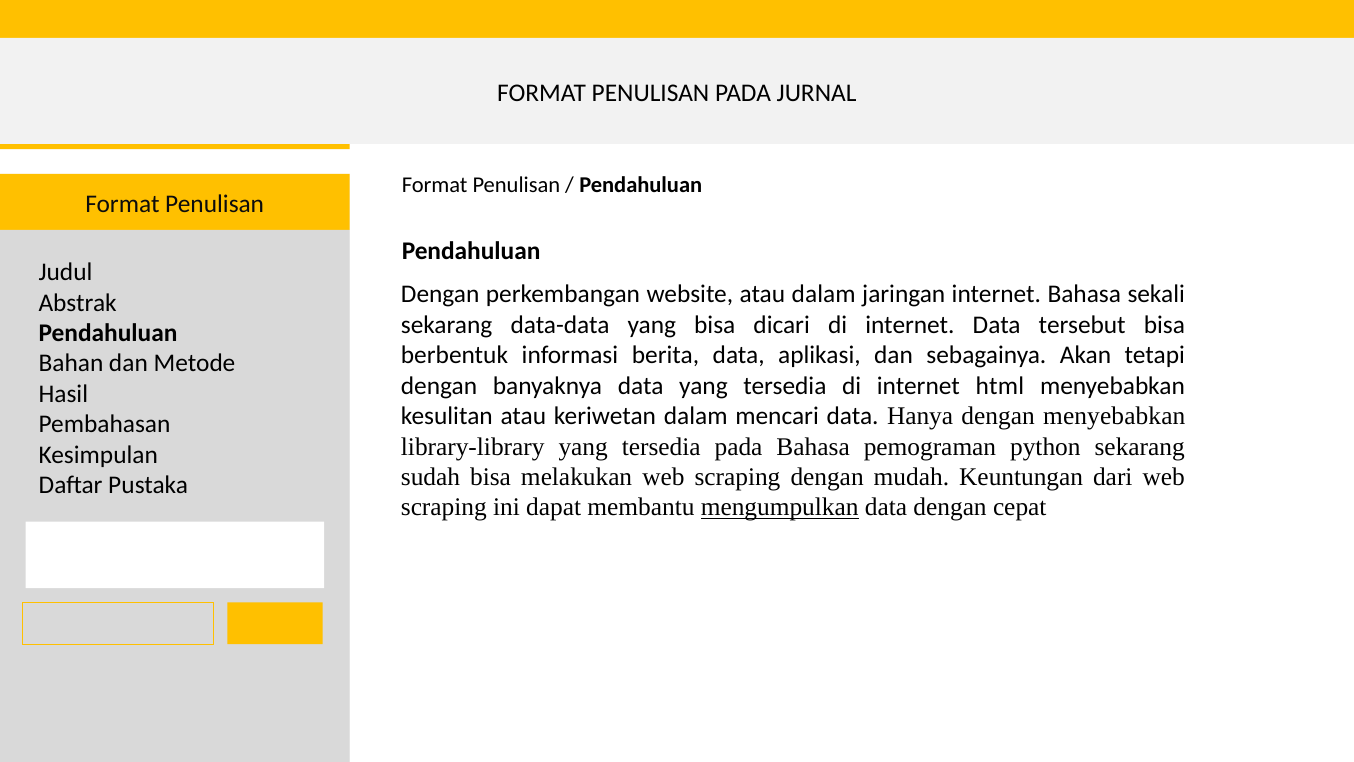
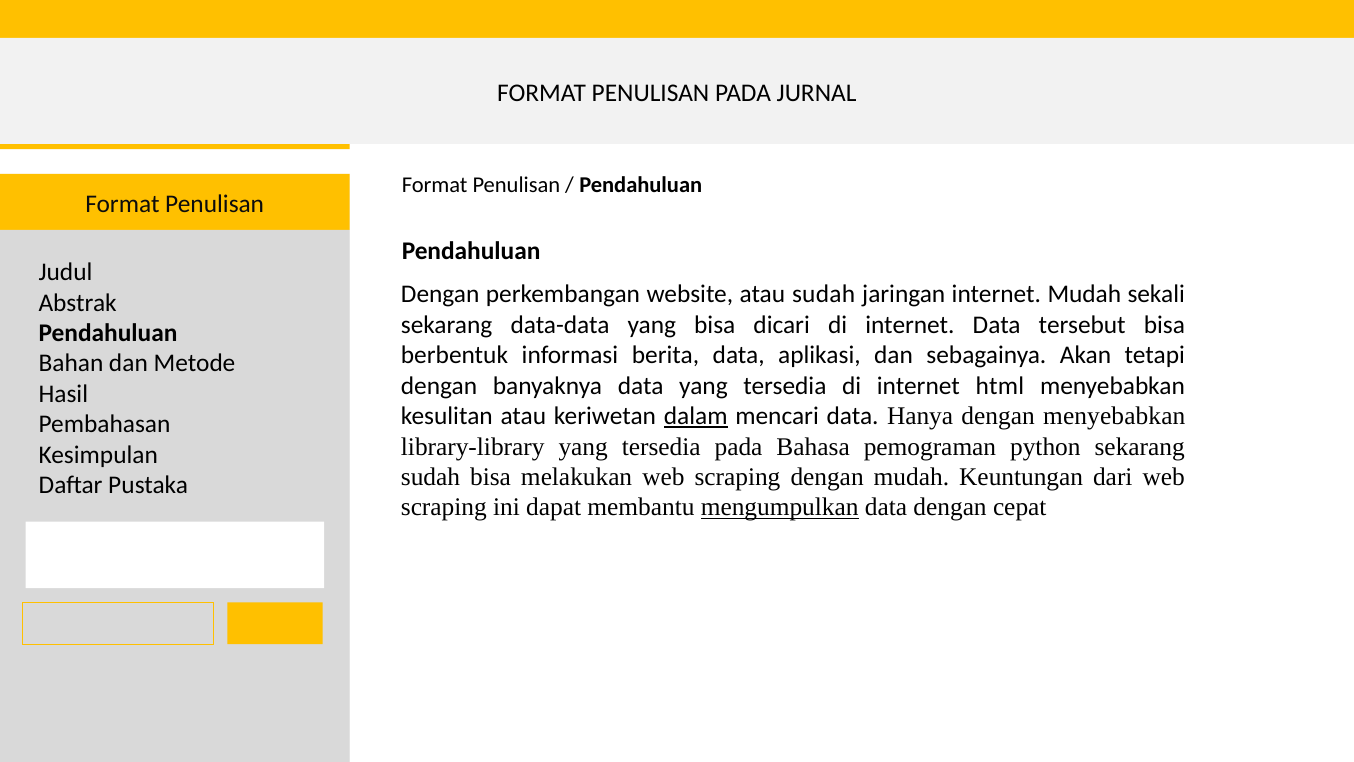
atau dalam: dalam -> sudah (824, 294)
internet Bahasa: Bahasa -> Mudah (1084, 294)
dalam underline: none -> present (696, 416)
